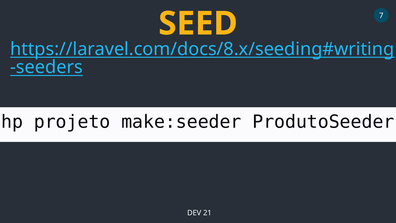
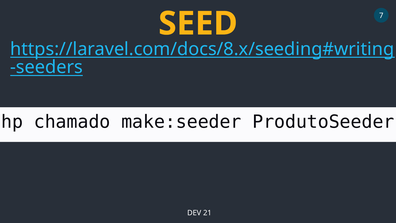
projeto: projeto -> chamado (72, 122)
